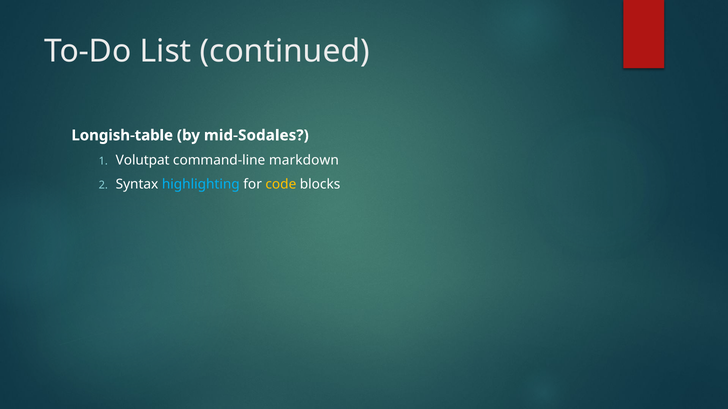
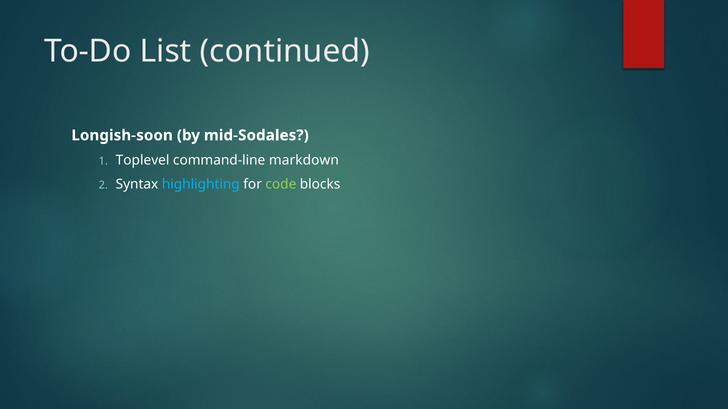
Longish-table: Longish-table -> Longish-soon (122, 135)
Volutpat: Volutpat -> Toplevel (143, 160)
code colour: yellow -> light green (281, 184)
